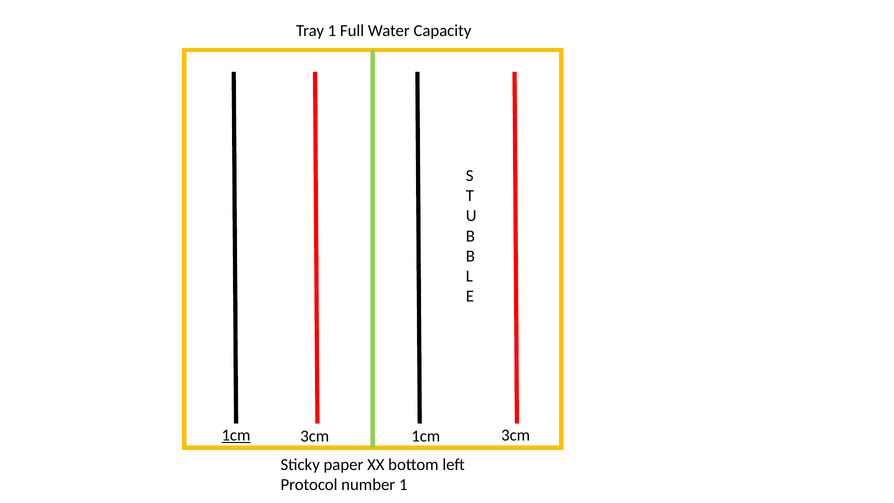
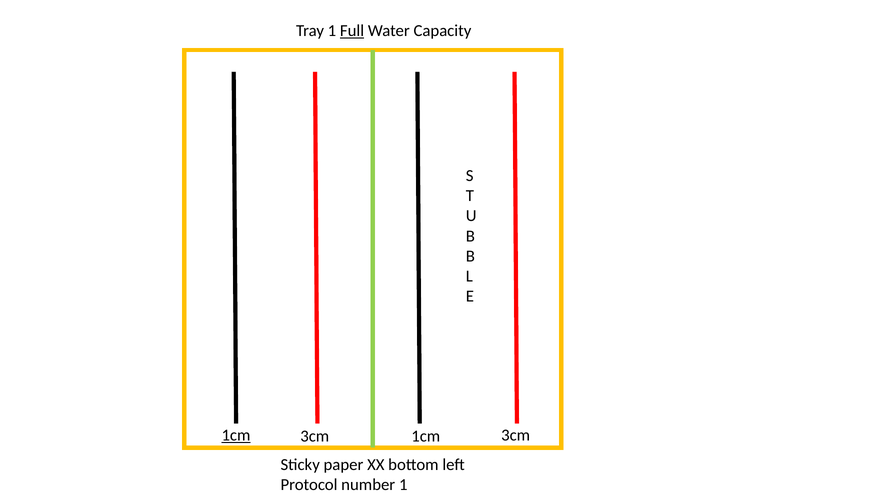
Full underline: none -> present (352, 31)
